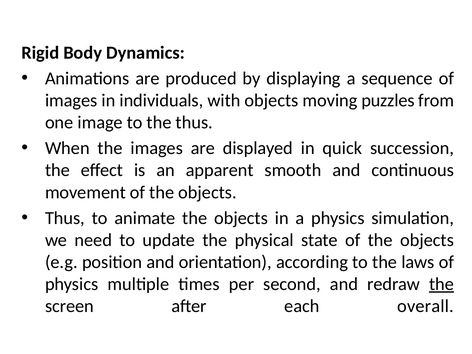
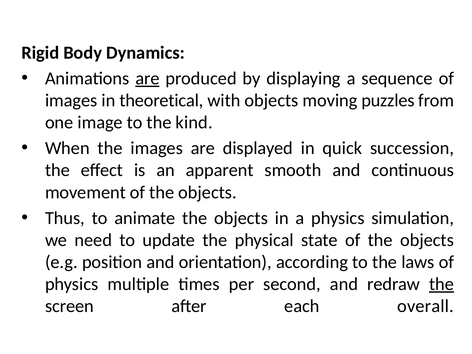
are underline: none -> present (147, 78)
individuals: individuals -> theoretical (161, 100)
the thus: thus -> kind (194, 123)
